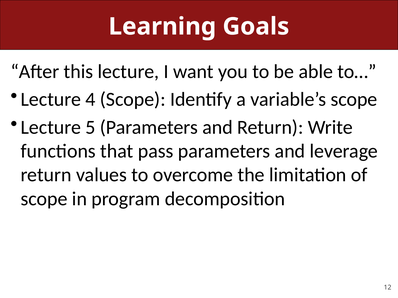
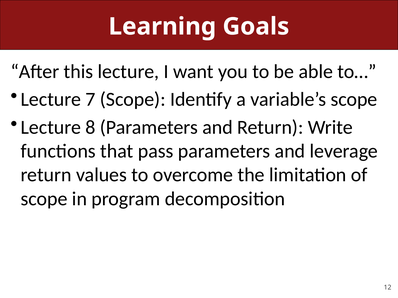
4: 4 -> 7 (90, 100)
5: 5 -> 8 (90, 127)
